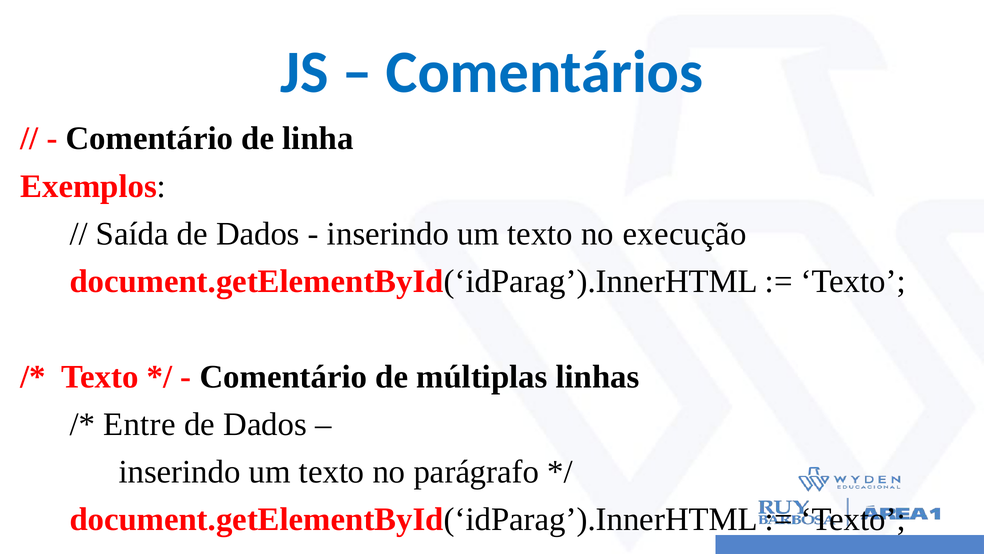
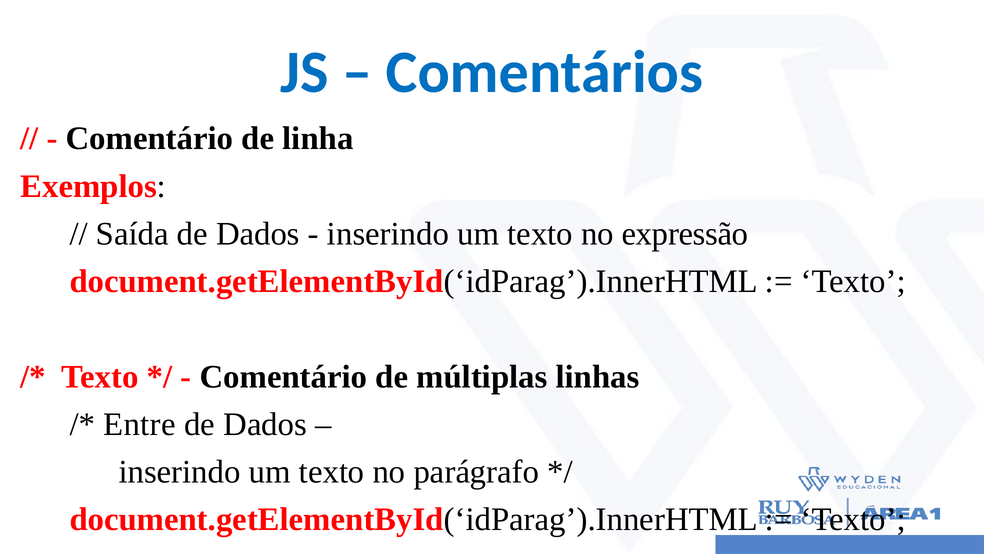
execução: execução -> expressão (685, 234)
